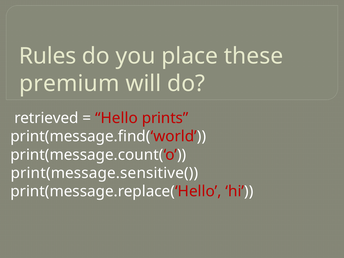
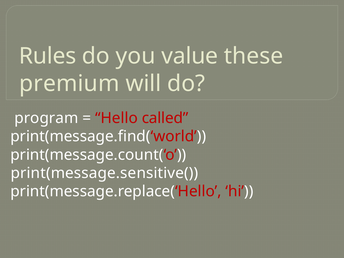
place: place -> value (190, 56)
retrieved: retrieved -> program (46, 118)
prints: prints -> called (165, 118)
